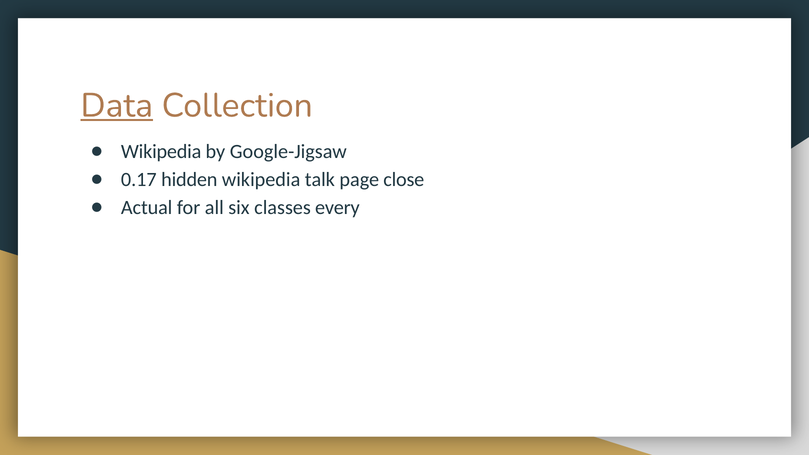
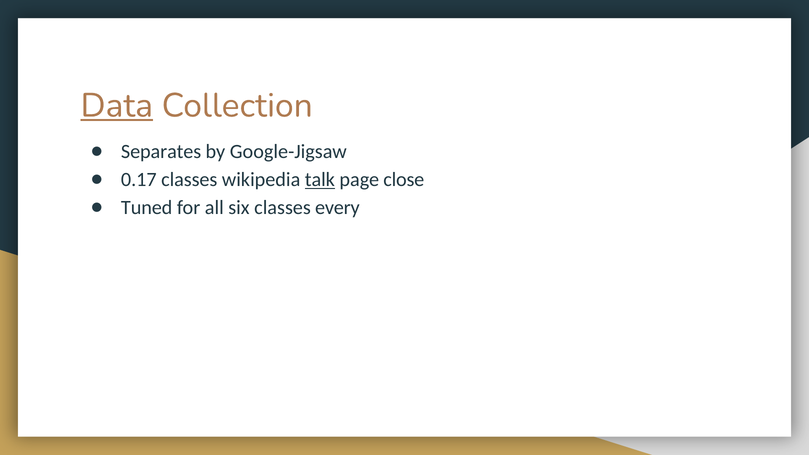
Wikipedia: Wikipedia -> Separates (161, 152)
0.17 hidden: hidden -> classes (189, 180)
talk underline: none -> present (320, 180)
Actual: Actual -> Tuned (147, 208)
